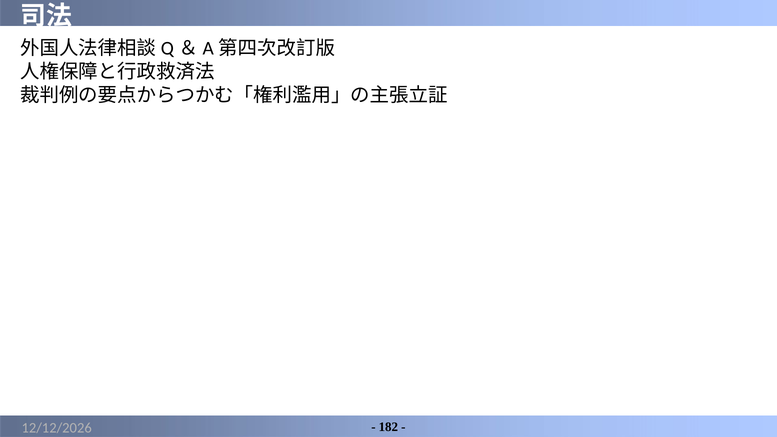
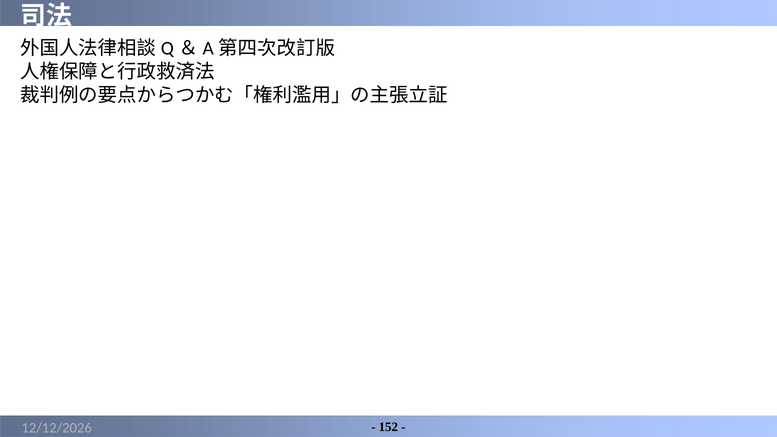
182: 182 -> 152 (388, 427)
